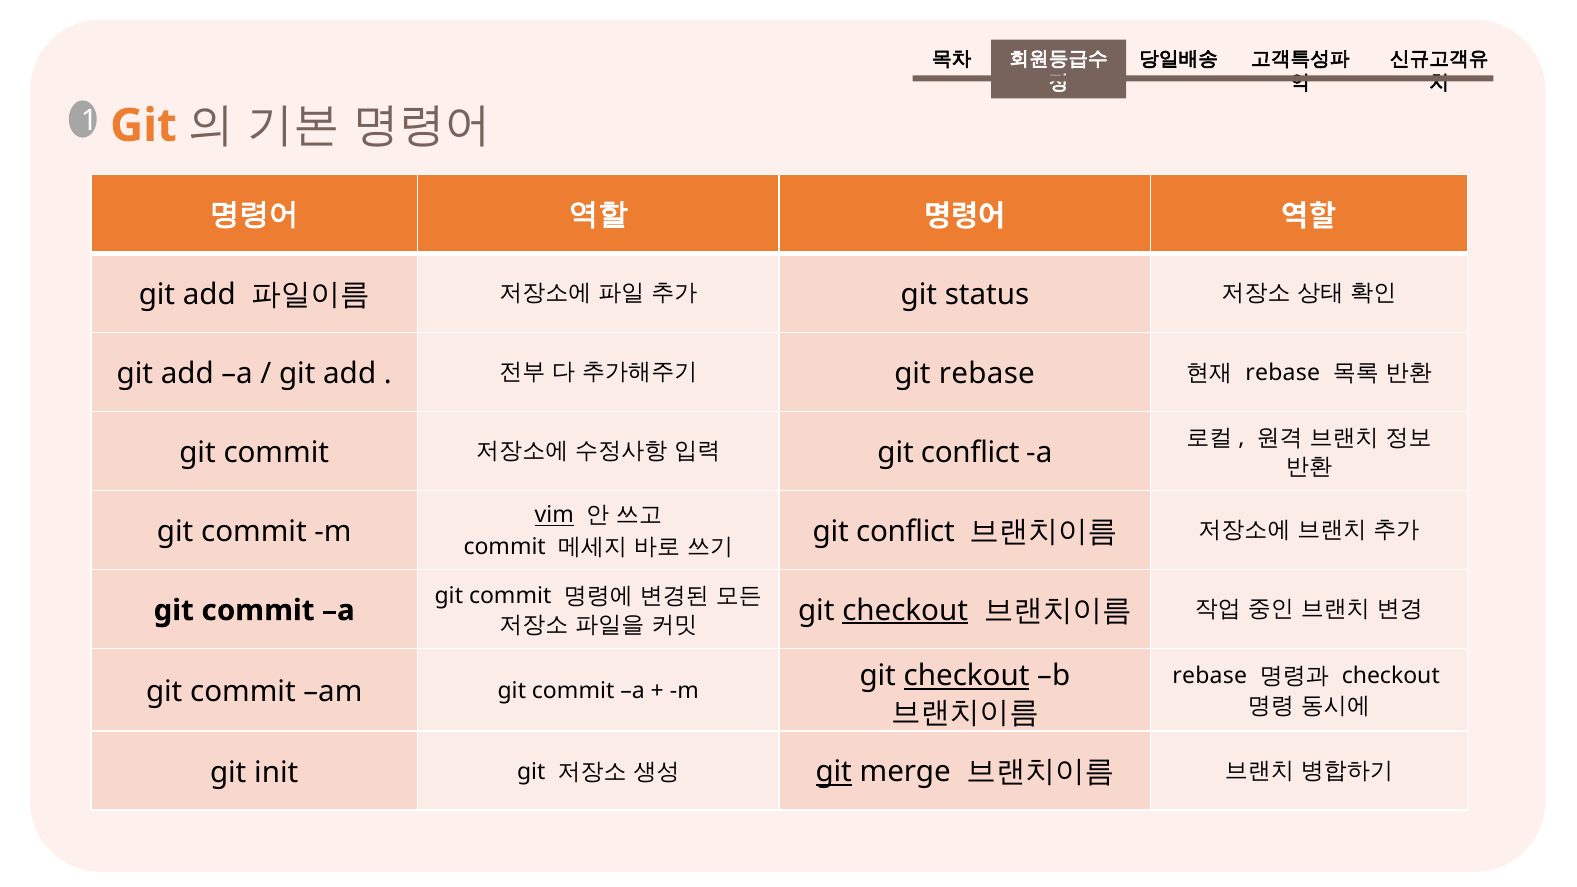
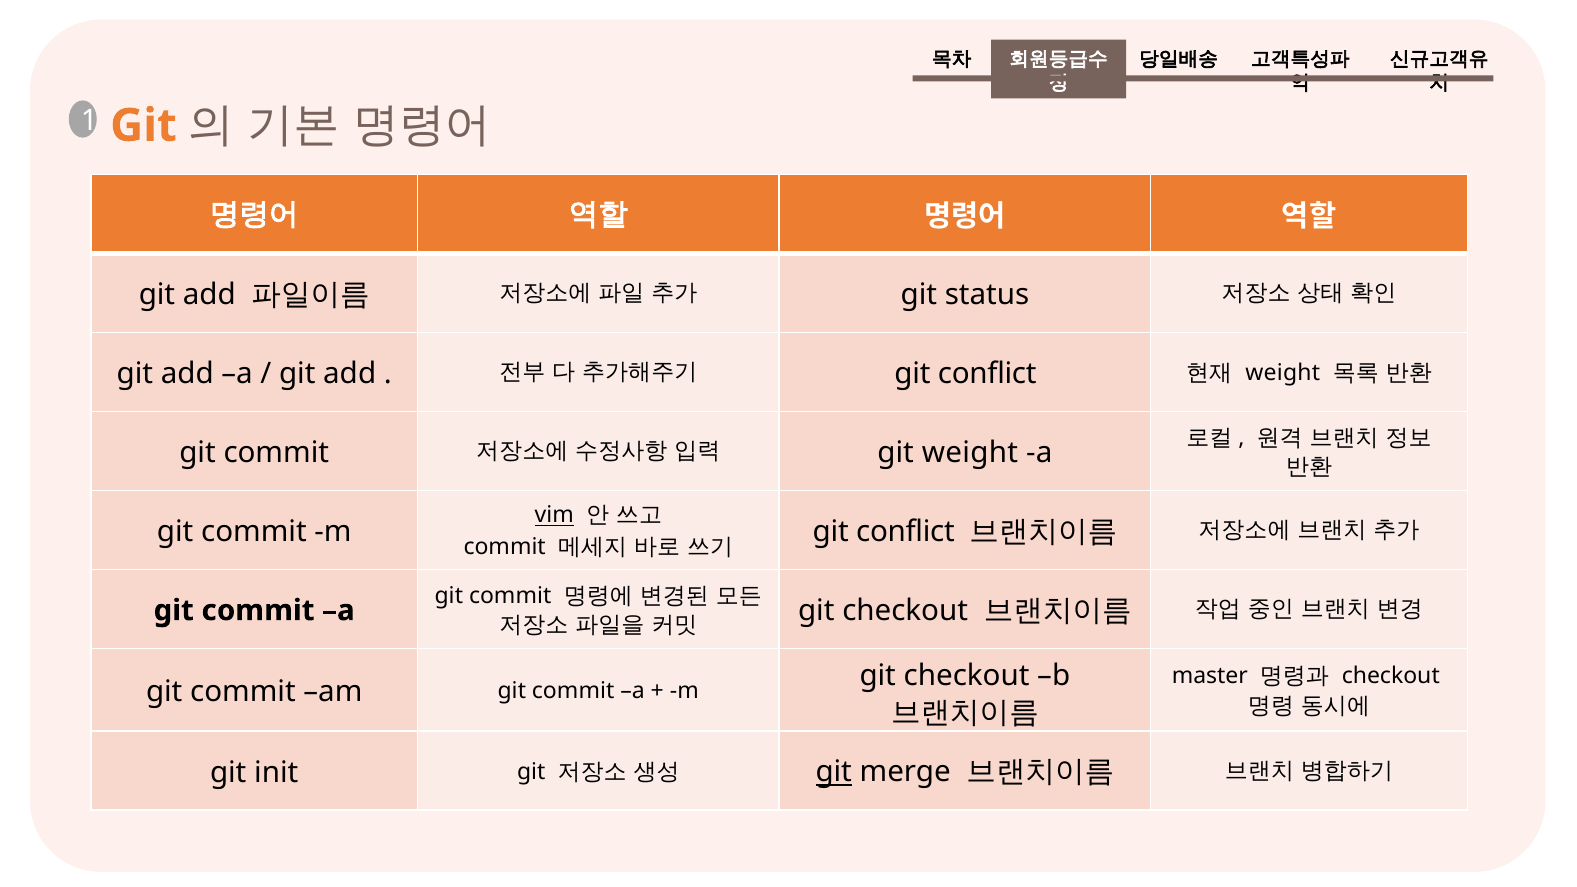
rebase: rebase -> conflict (987, 374)
rebase: rebase -> weight (1283, 373)
conflict: conflict -> weight (970, 453)
checkout underline: present -> none (905, 610)
rebase: rebase -> master (1210, 676)
checkout underline: present -> none (967, 676)
